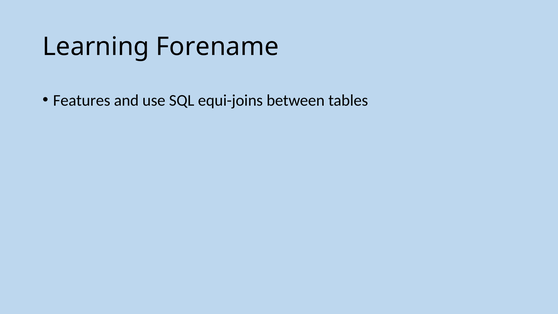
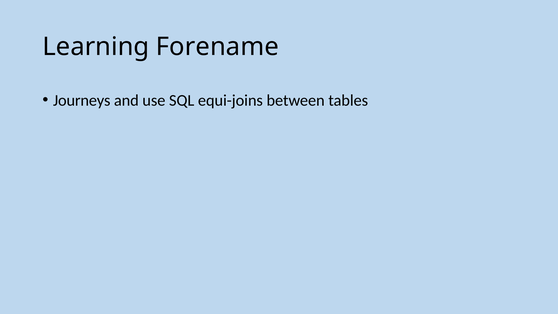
Features: Features -> Journeys (82, 100)
